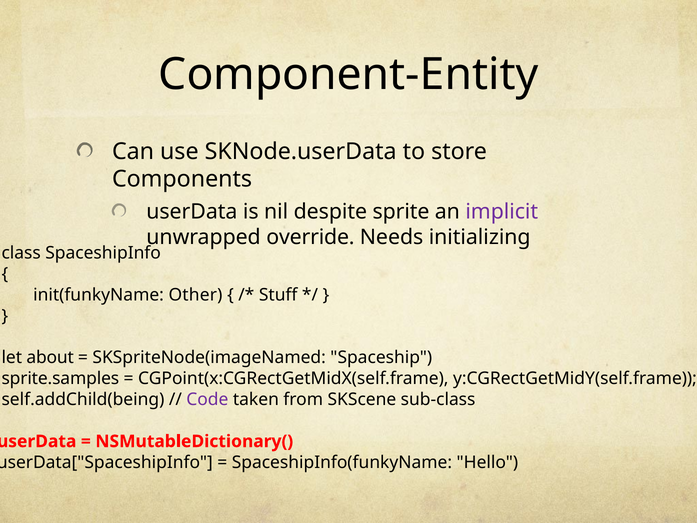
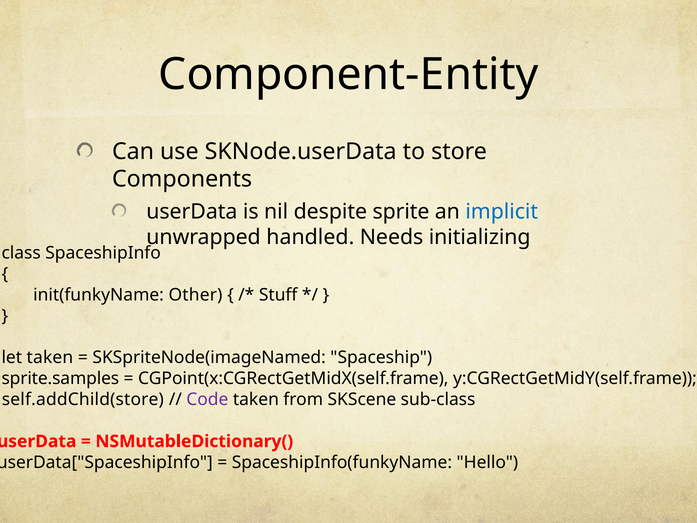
implicit colour: purple -> blue (502, 212)
override: override -> handled (310, 237)
let about: about -> taken (50, 358)
self.addChild(being: self.addChild(being -> self.addChild(store (83, 399)
